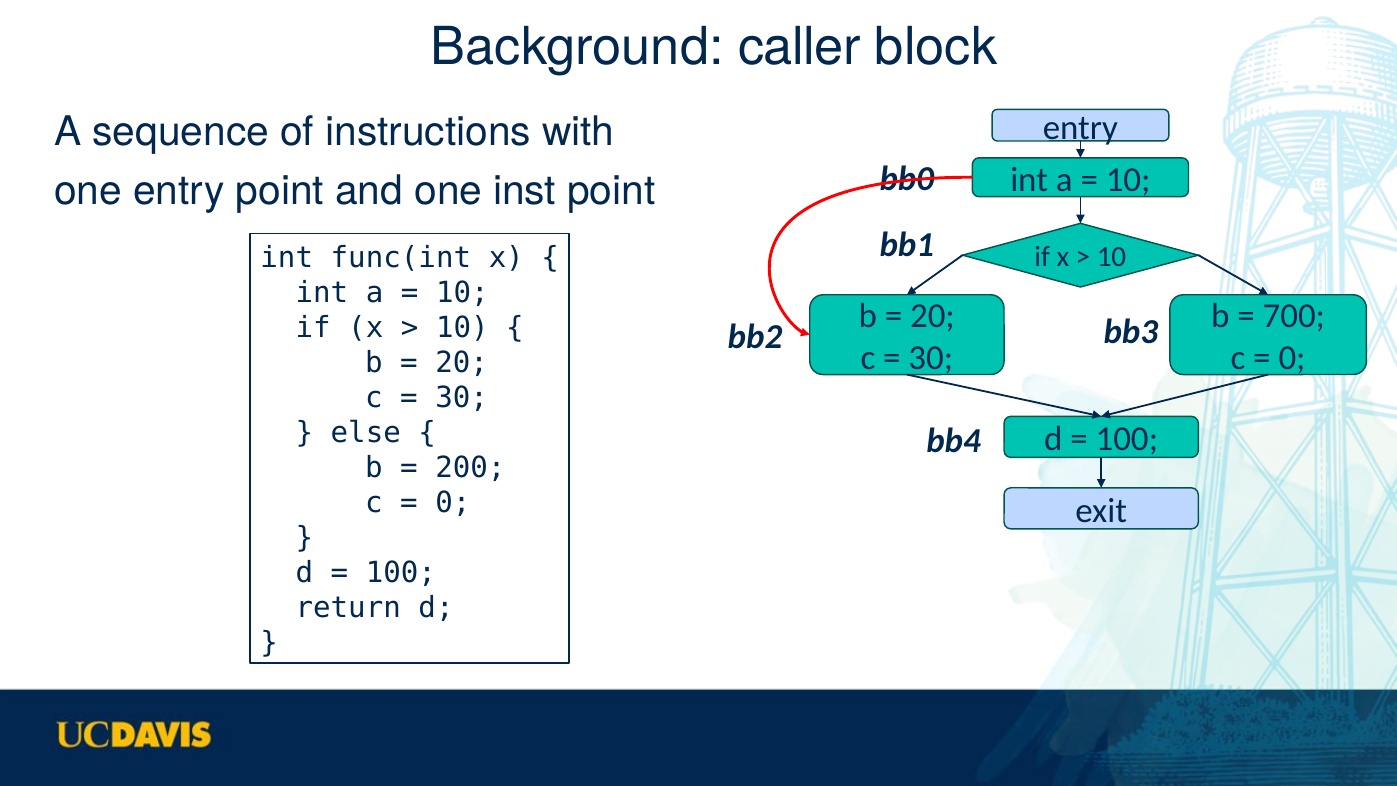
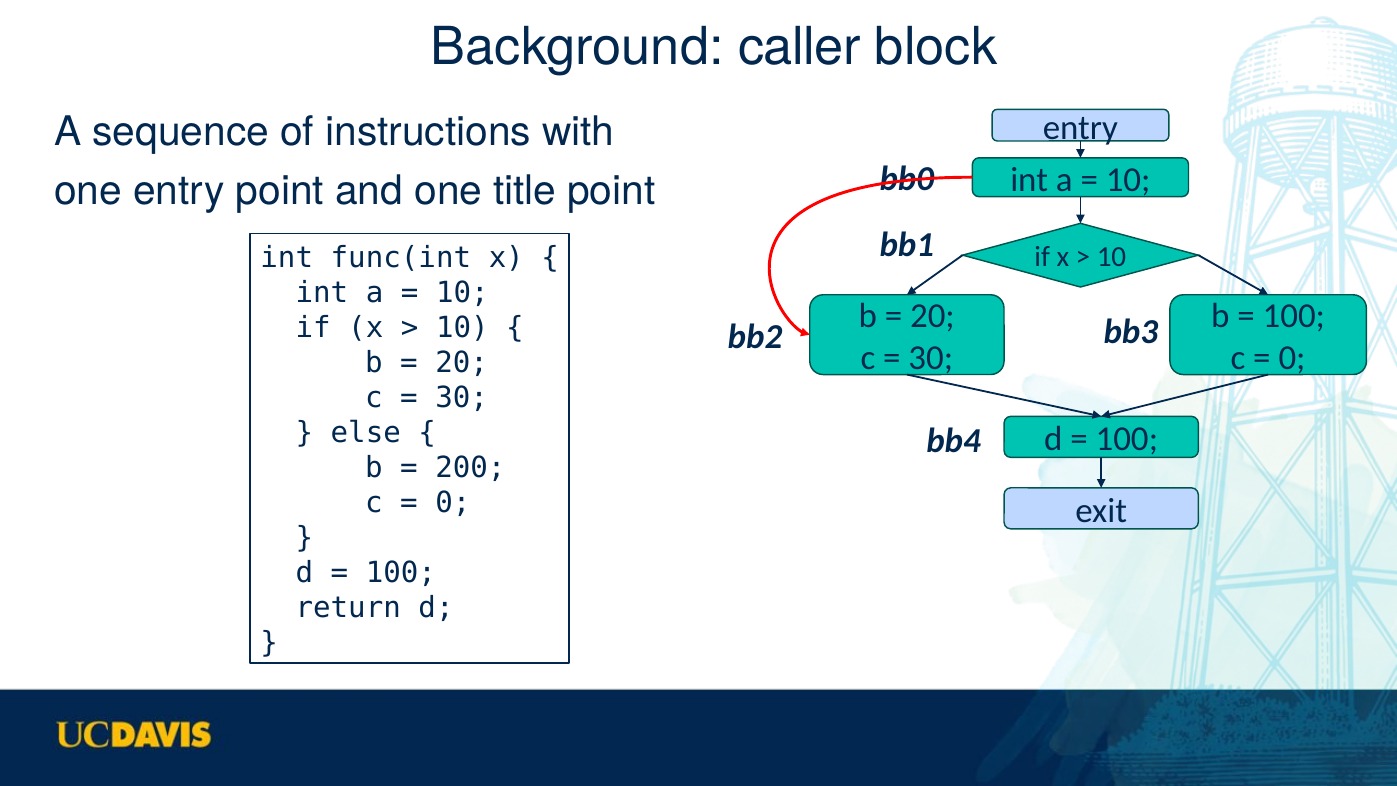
inst: inst -> title (525, 191)
700: 700 -> 100 (1294, 316)
